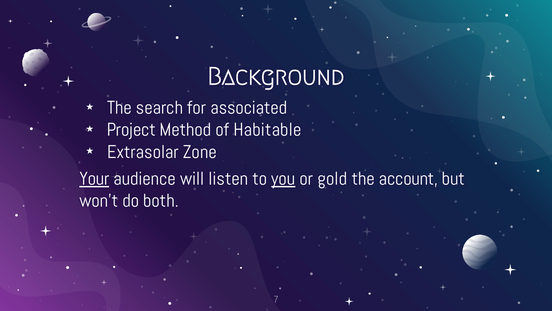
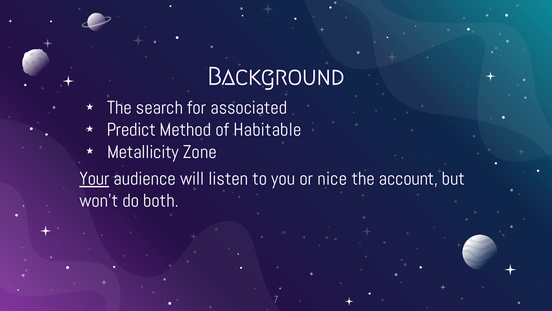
Project: Project -> Predict (131, 130)
Extrasolar: Extrasolar -> Metallicity (143, 152)
you underline: present -> none (283, 178)
gold: gold -> nice (332, 178)
